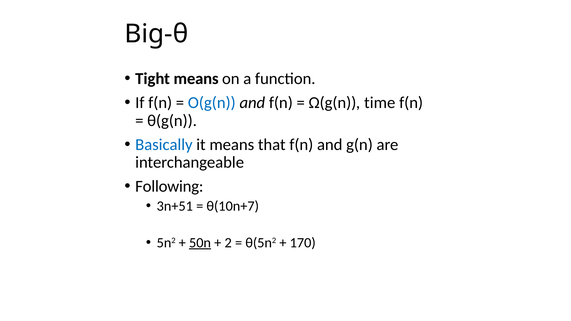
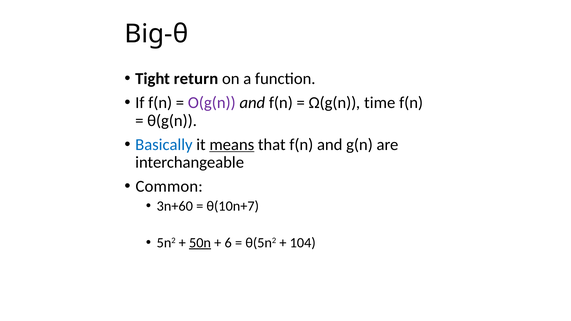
Tight means: means -> return (196, 79)
O(g(n colour: blue -> purple (212, 103)
means underline: none -> present (232, 145)
Following: Following -> Common (169, 186)
3n+51: 3n+51 -> 3n+60 (175, 206)
2: 2 -> 6 (228, 243)
170: 170 -> 104 (303, 243)
